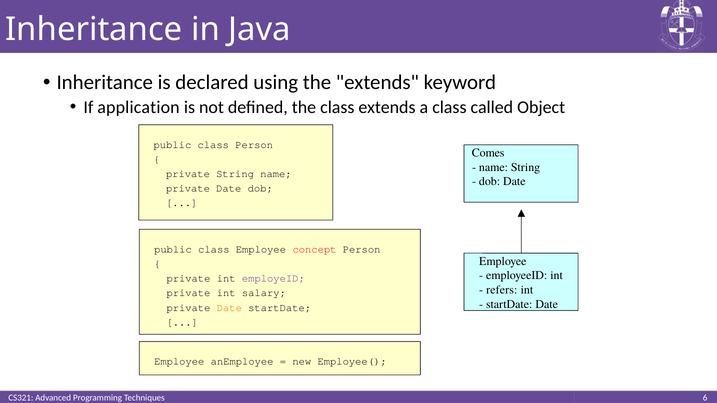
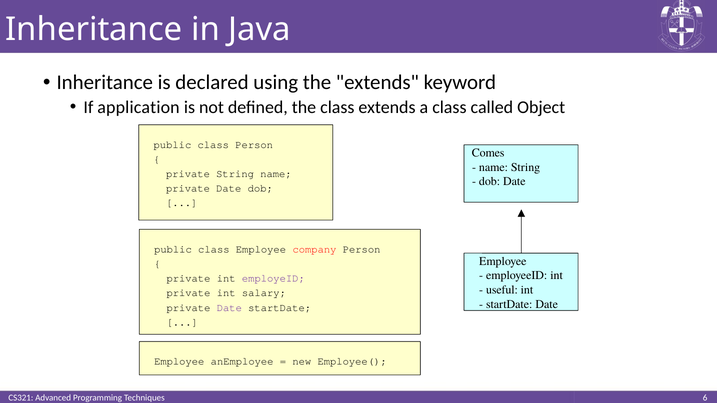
concept: concept -> company (315, 249)
refers: refers -> useful (502, 290)
Date colour: orange -> purple (229, 308)
